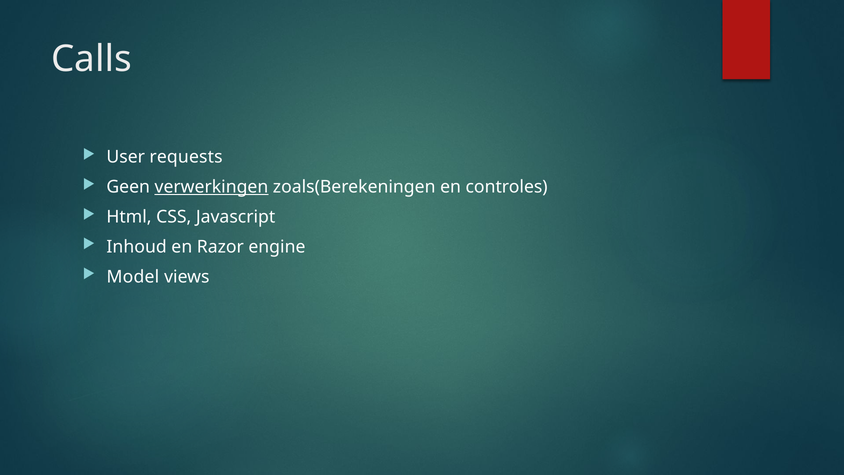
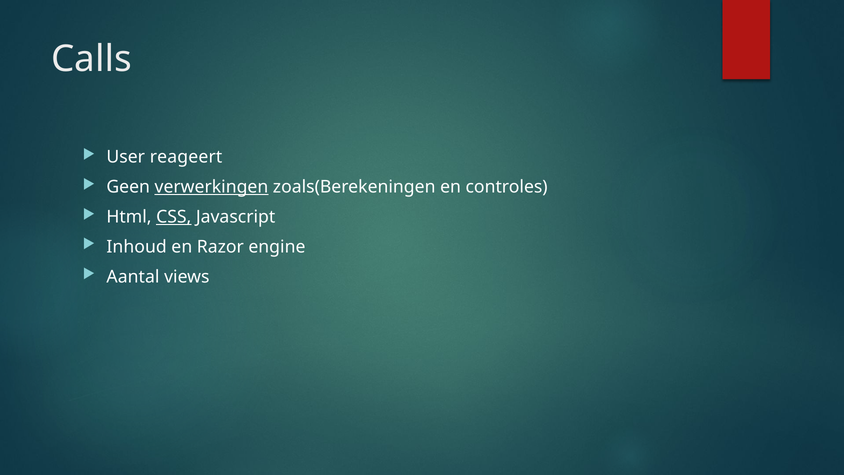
requests: requests -> reageert (186, 157)
CSS underline: none -> present (174, 217)
Model: Model -> Aantal (133, 277)
